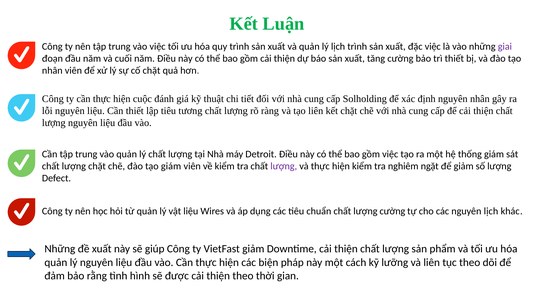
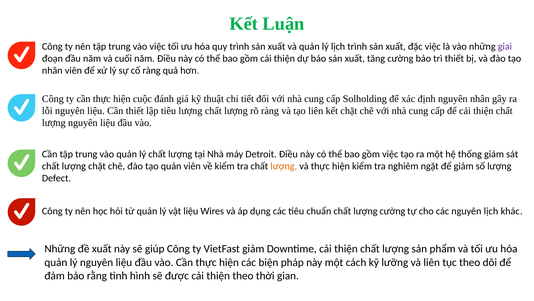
cố chặt: chặt -> ràng (152, 70)
tiêu tương: tương -> lượng (190, 111)
tạo giám: giám -> quản (171, 166)
lượng colour: purple -> orange (284, 166)
